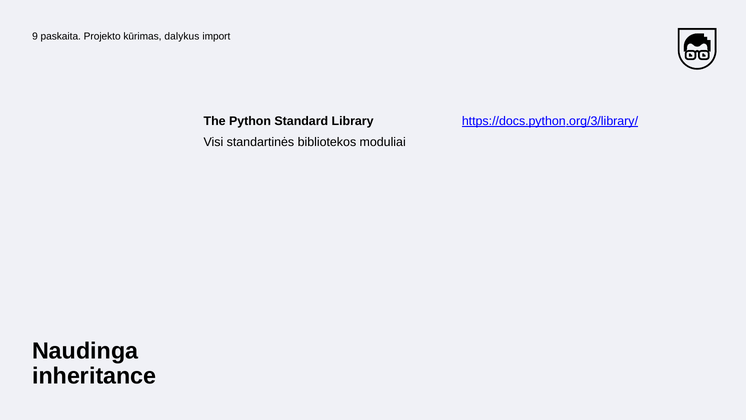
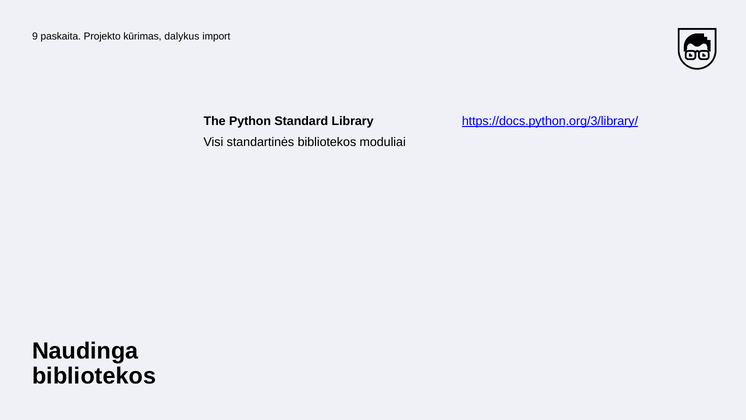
inheritance: inheritance -> bibliotekos (94, 376)
